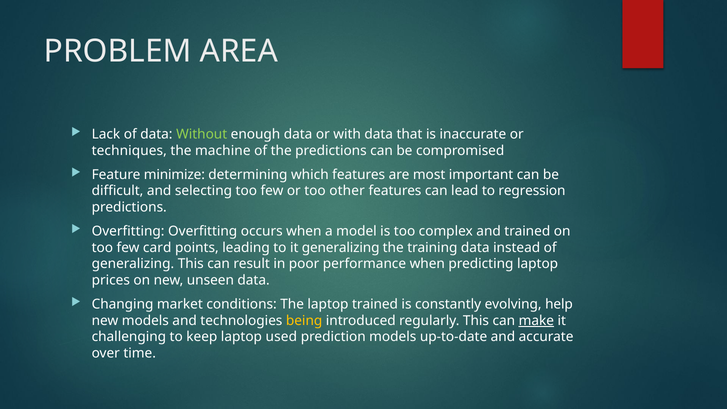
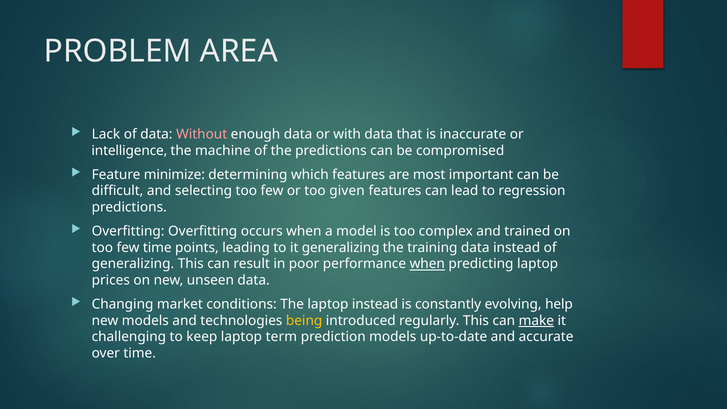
Without colour: light green -> pink (202, 134)
techniques: techniques -> intelligence (129, 151)
other: other -> given (347, 191)
few card: card -> time (157, 248)
when underline: none -> present (427, 264)
laptop trained: trained -> instead (375, 304)
used: used -> term (281, 337)
